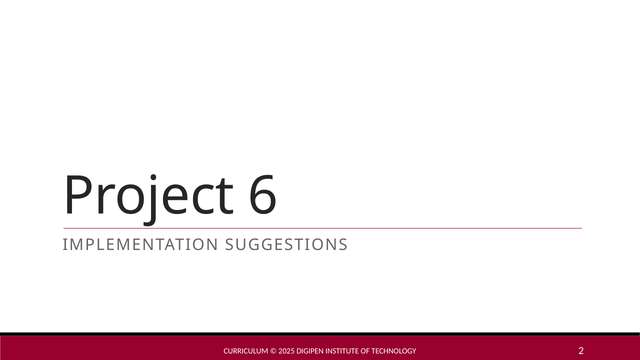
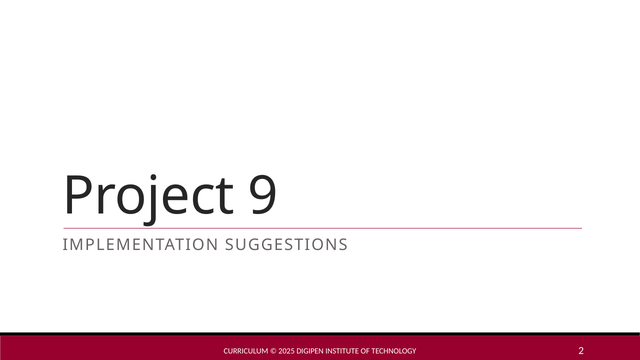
6: 6 -> 9 (263, 196)
